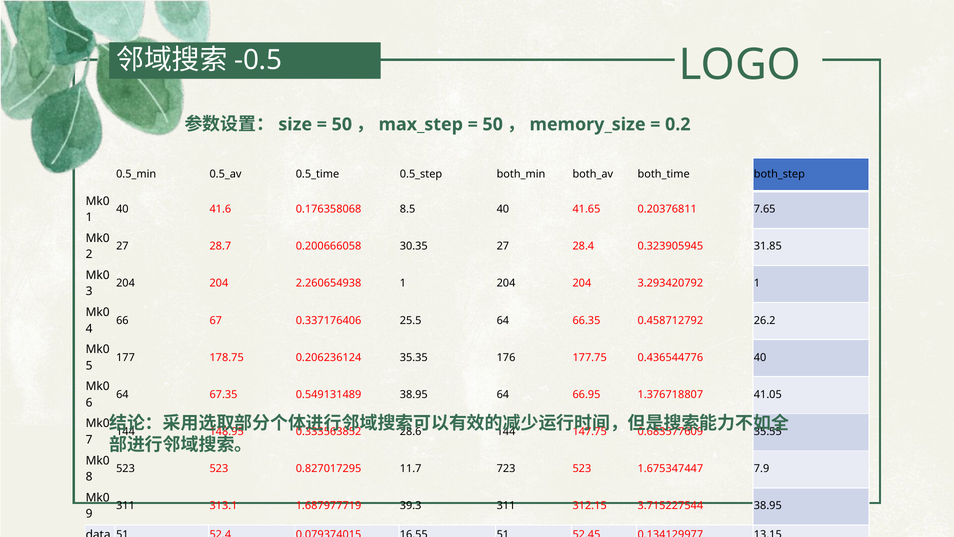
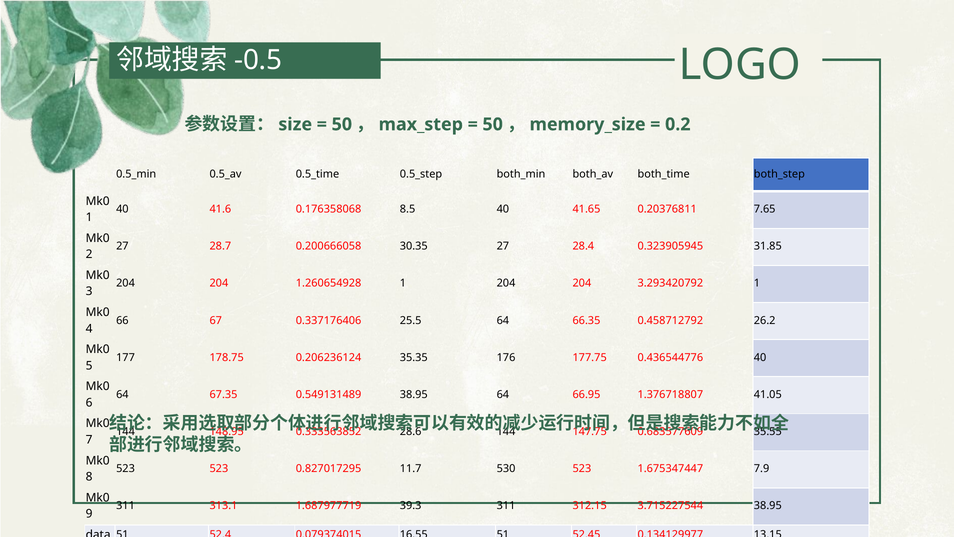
2.260654938: 2.260654938 -> 1.260654928 (329, 283)
723: 723 -> 530 (506, 468)
